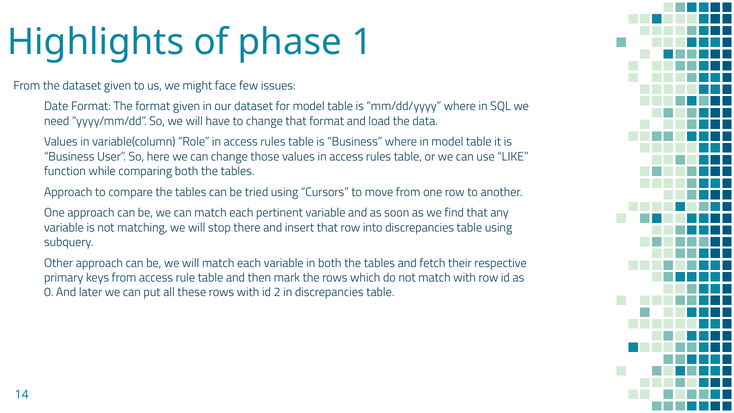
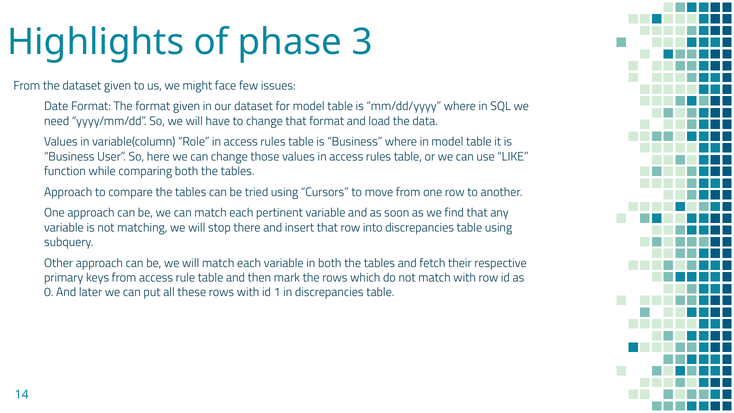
1: 1 -> 3 (362, 42)
2: 2 -> 1 (277, 292)
